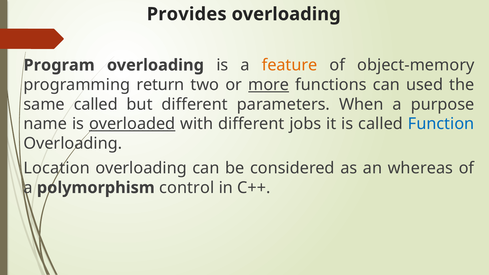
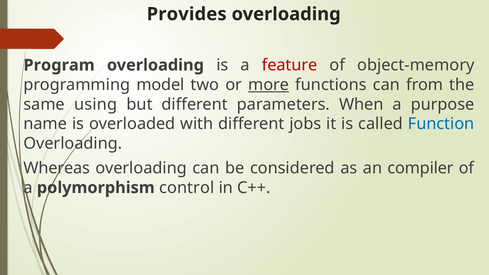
feature colour: orange -> red (290, 65)
return: return -> model (160, 85)
used: used -> from (425, 85)
same called: called -> using (96, 104)
overloaded underline: present -> none (132, 124)
Location: Location -> Whereas (57, 168)
whereas: whereas -> compiler (421, 168)
